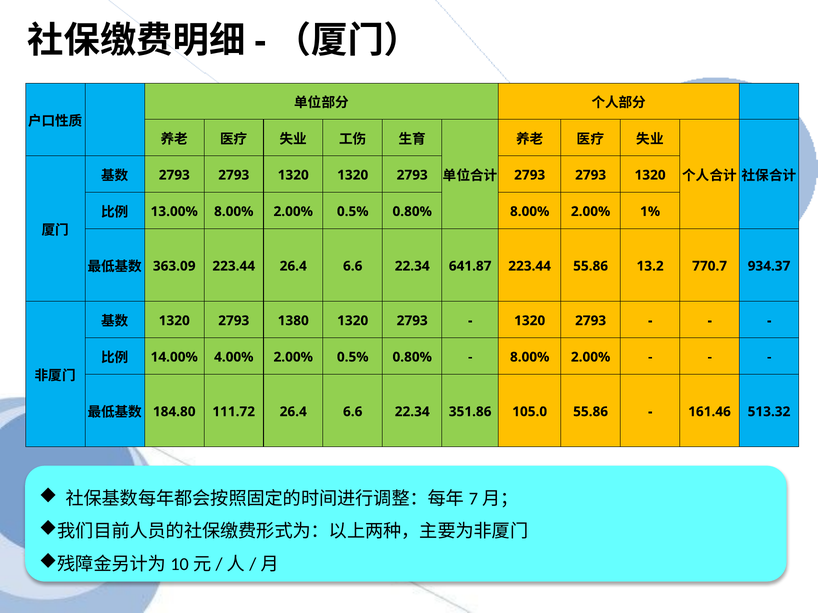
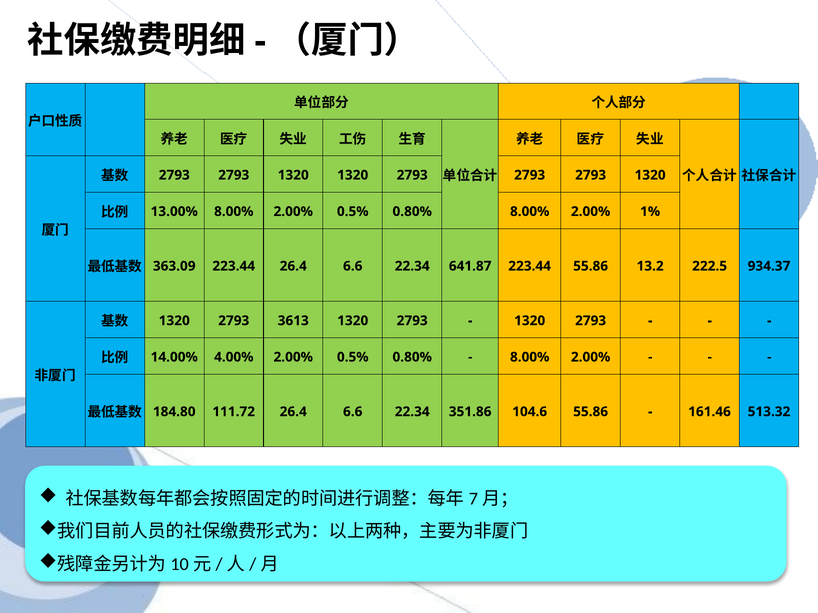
770.7: 770.7 -> 222.5 (710, 266)
1380: 1380 -> 3613 (293, 321)
105.0: 105.0 -> 104.6 (530, 412)
